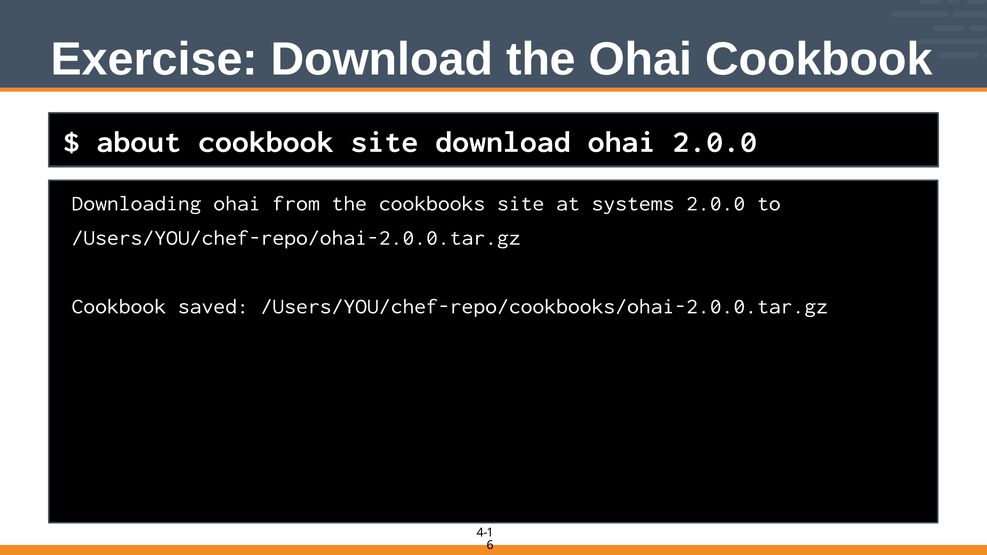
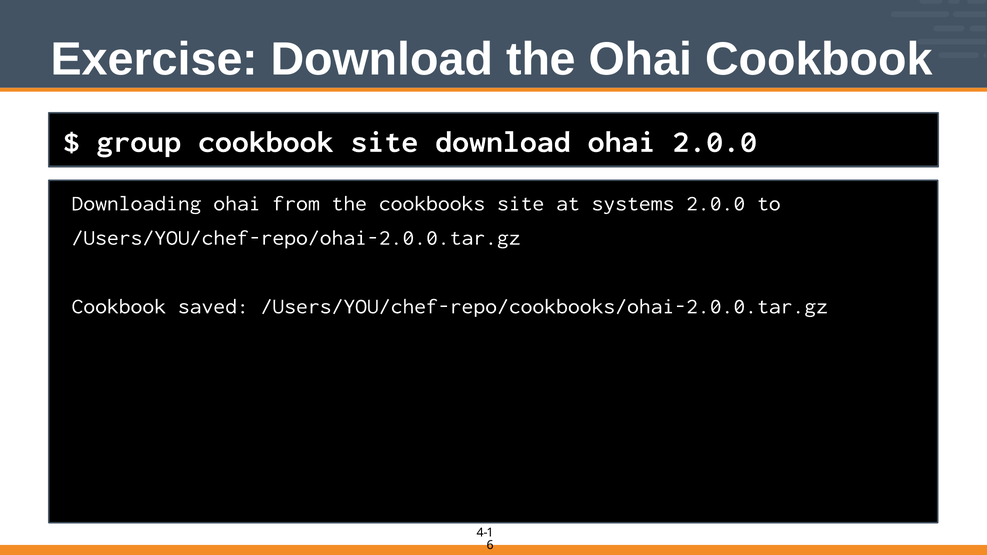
about: about -> group (139, 142)
